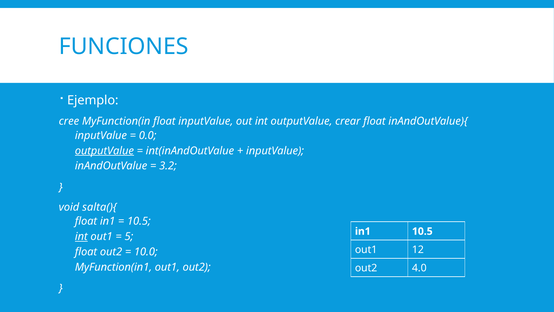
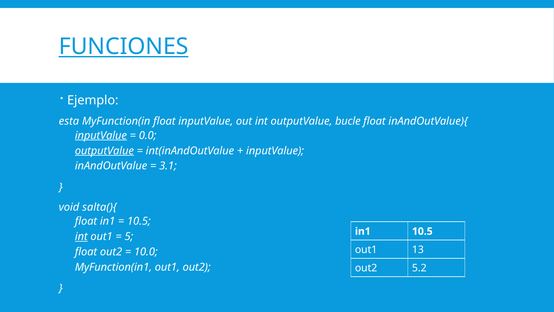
FUNCIONES underline: none -> present (124, 47)
cree: cree -> esta (69, 121)
crear: crear -> bucle (348, 121)
inputValue underline: none -> present (101, 135)
3.2: 3.2 -> 3.1 (168, 166)
12: 12 -> 13 (418, 249)
4.0: 4.0 -> 5.2 (419, 268)
